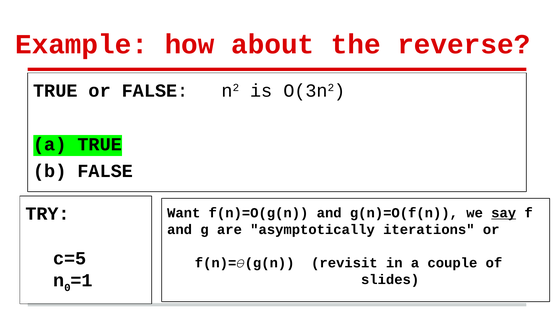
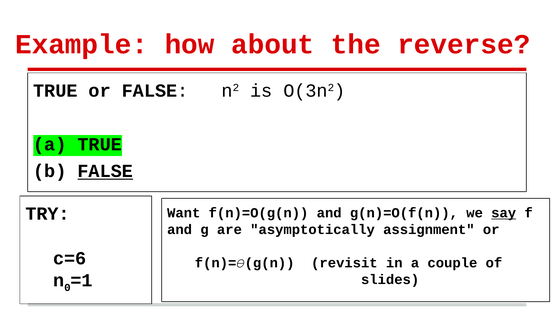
FALSE underline: none -> present (105, 171)
iterations: iterations -> assignment (429, 229)
c=5: c=5 -> c=6 (70, 258)
